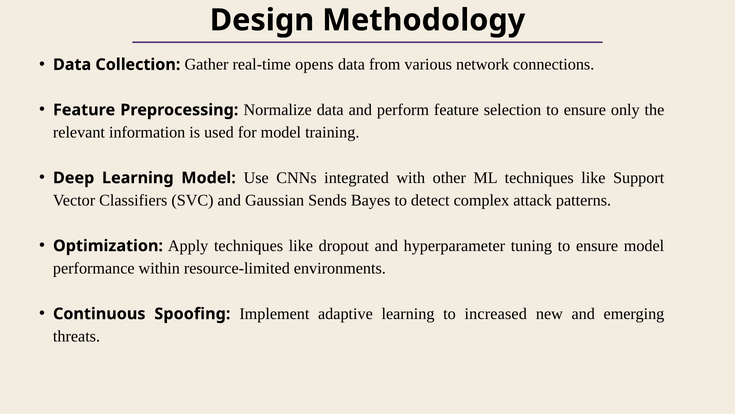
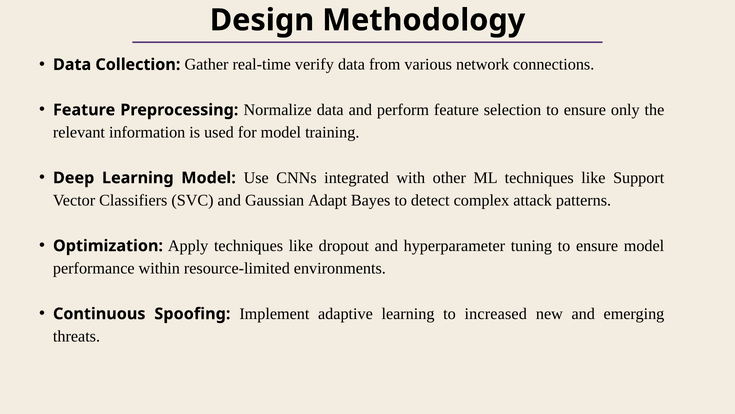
opens: opens -> verify (314, 65)
Sends: Sends -> Adapt (328, 200)
